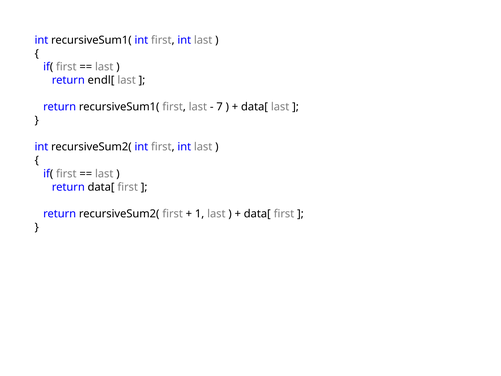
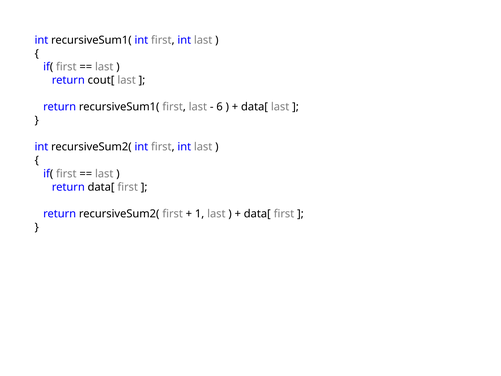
endl[: endl[ -> cout[ (101, 80)
7: 7 -> 6 (220, 107)
